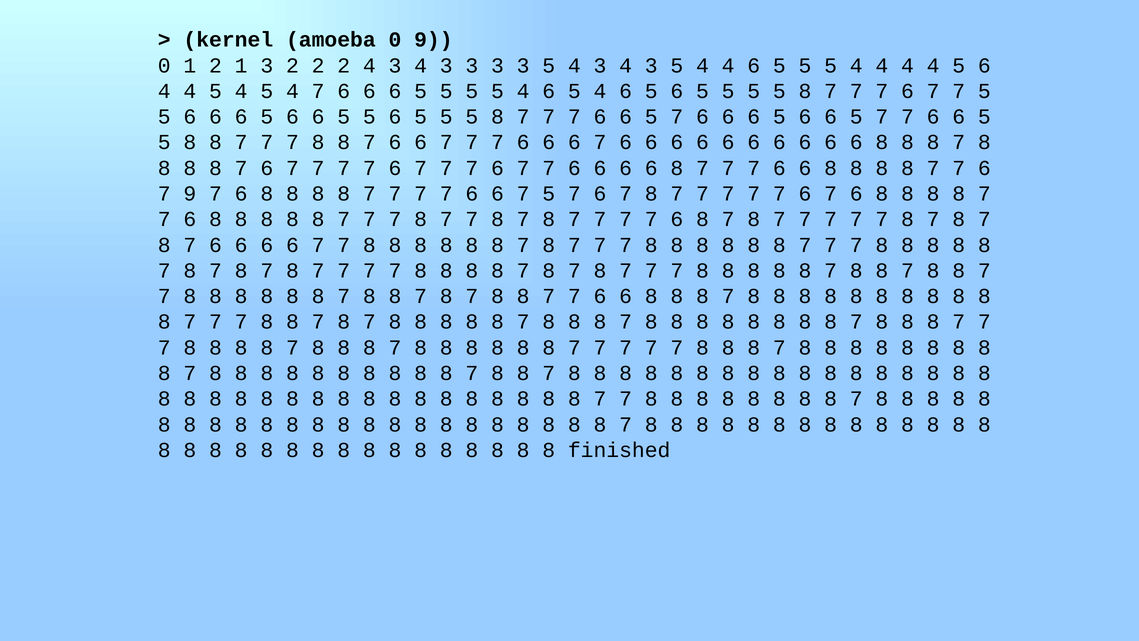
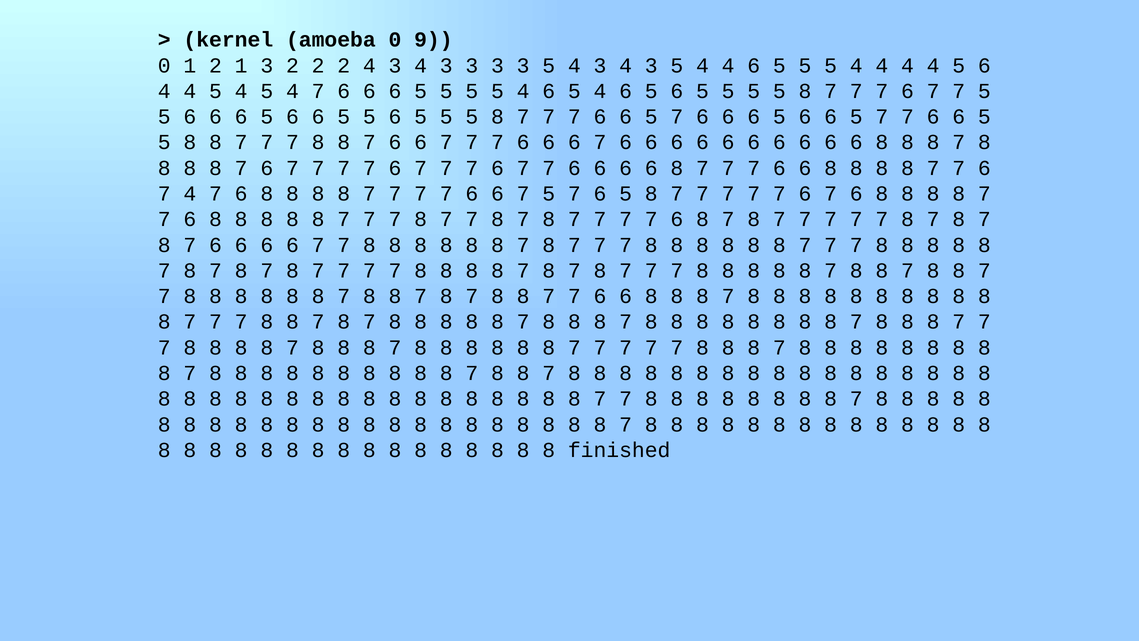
7 9: 9 -> 4 (190, 194)
5 7 6 7: 7 -> 5 (626, 194)
